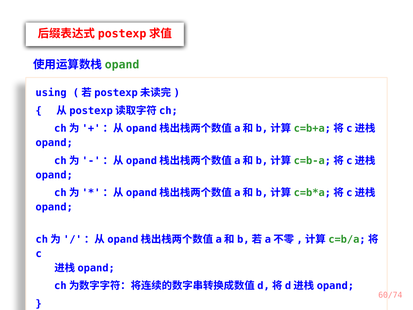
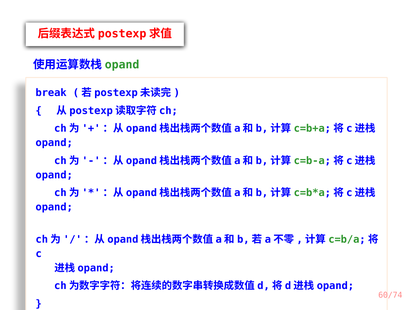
using: using -> break (51, 93)
